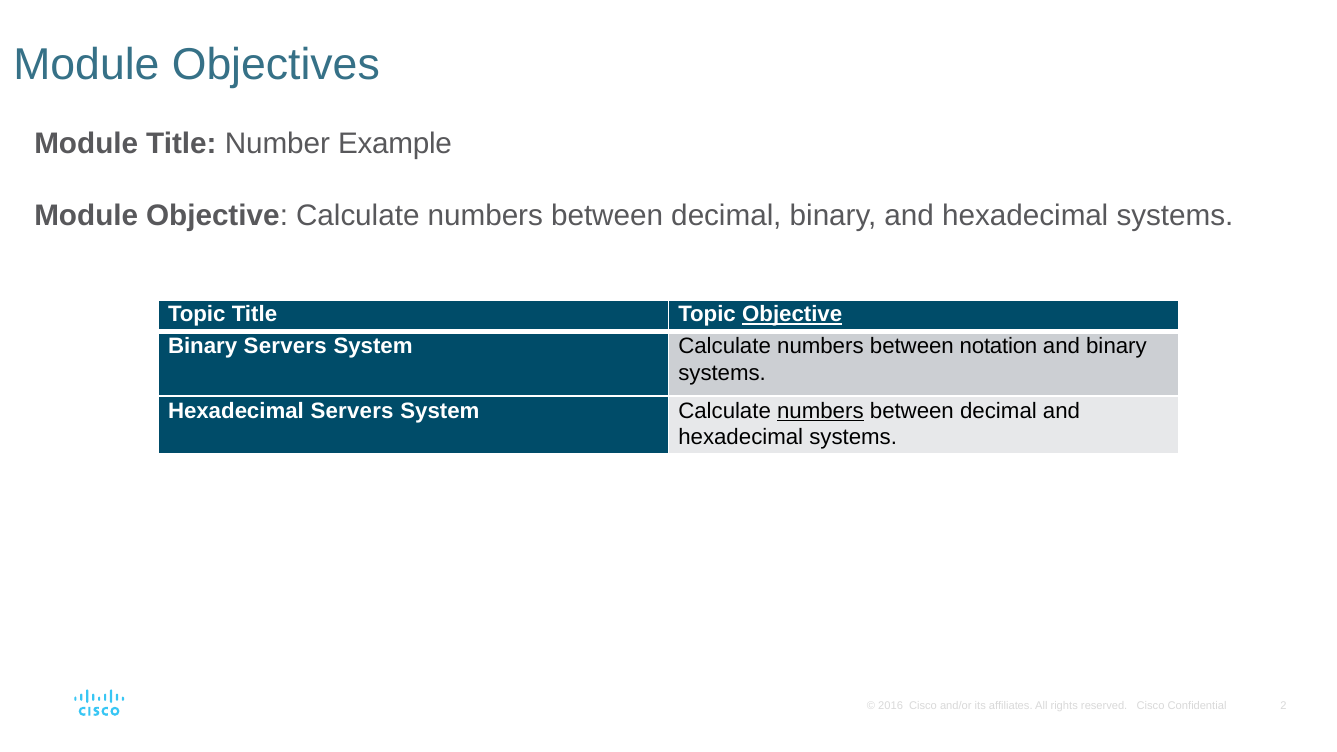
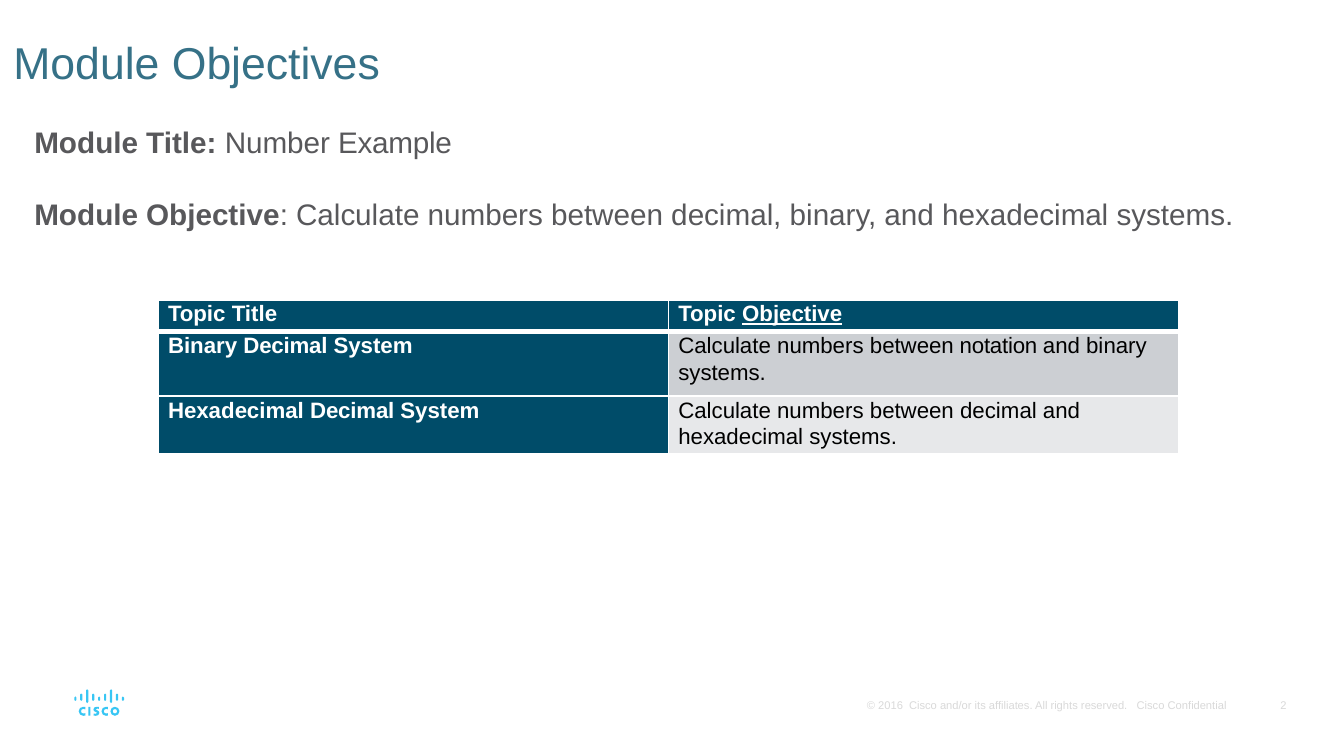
Binary Servers: Servers -> Decimal (285, 346)
Hexadecimal Servers: Servers -> Decimal (352, 411)
numbers underline: present -> none (820, 411)
